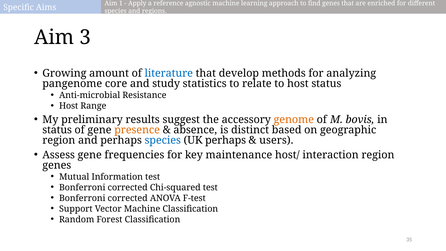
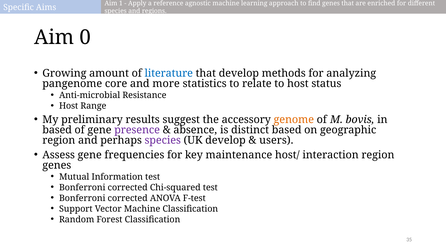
3: 3 -> 0 (85, 37)
study: study -> more (166, 84)
status: status -> based (57, 130)
presence colour: orange -> purple (137, 130)
species colour: blue -> purple (163, 140)
UK perhaps: perhaps -> develop (225, 140)
